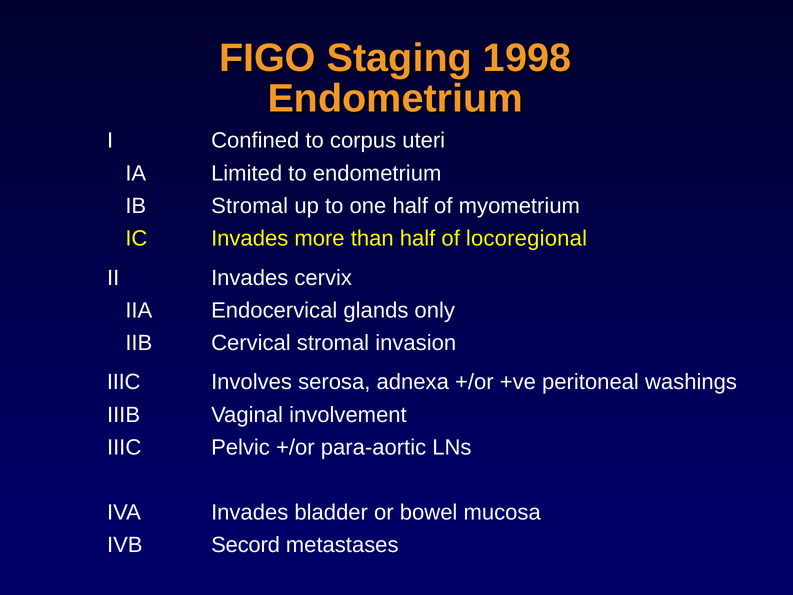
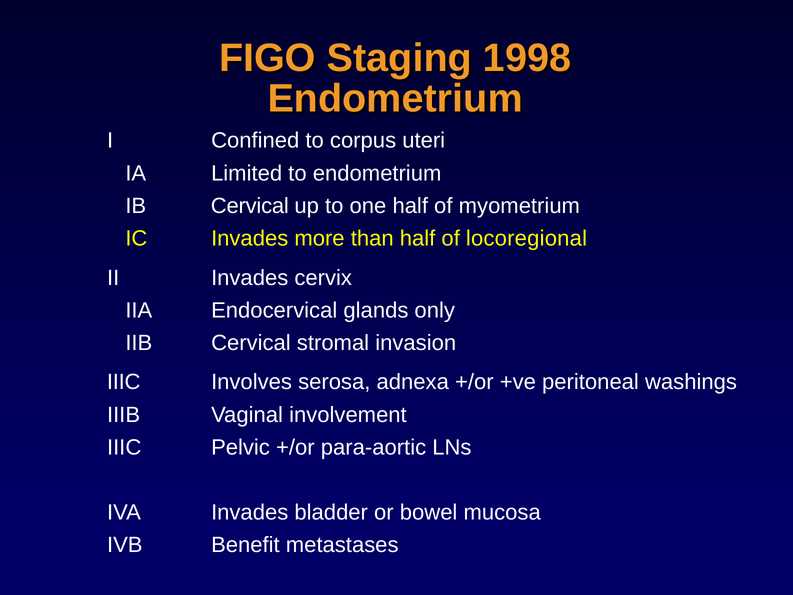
IB Stromal: Stromal -> Cervical (250, 206)
Secord: Secord -> Benefit (245, 545)
